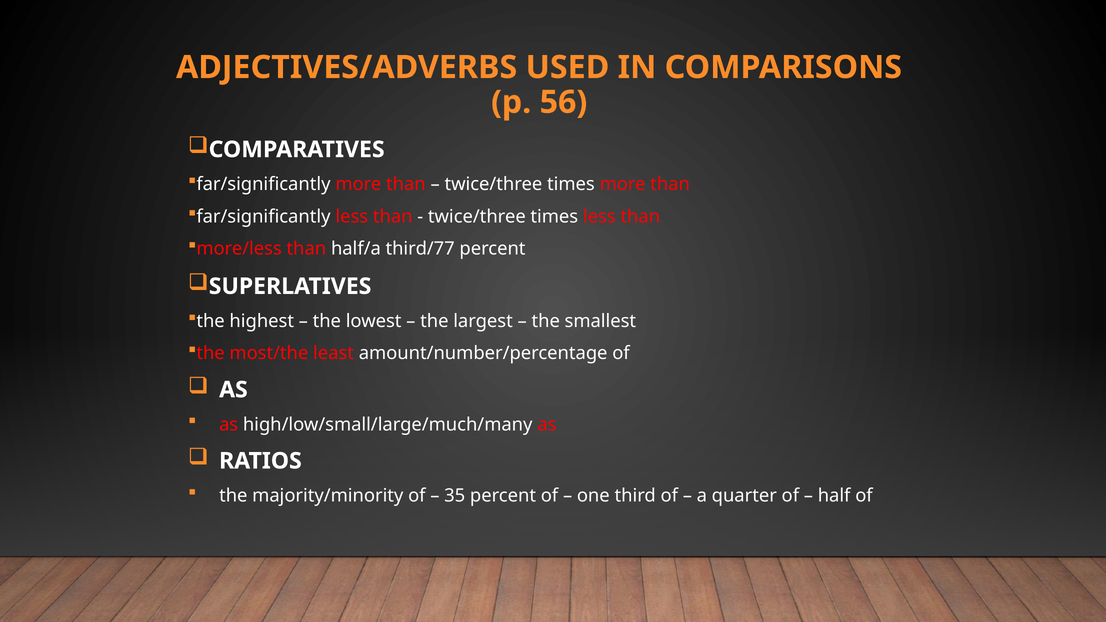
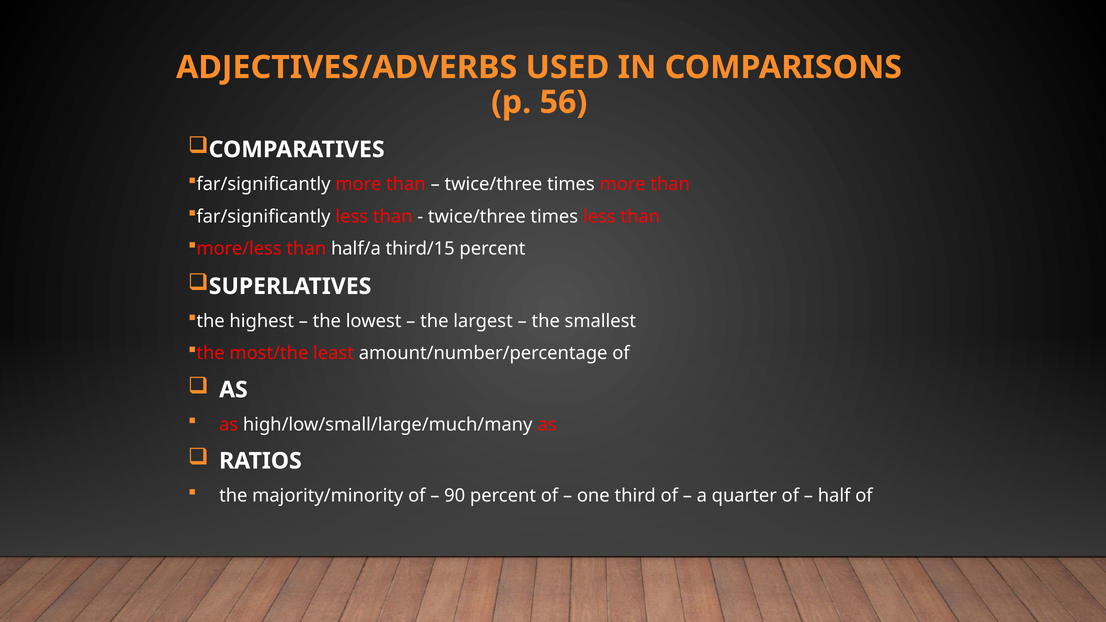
third/77: third/77 -> third/15 (420, 249)
35: 35 -> 90 (455, 496)
